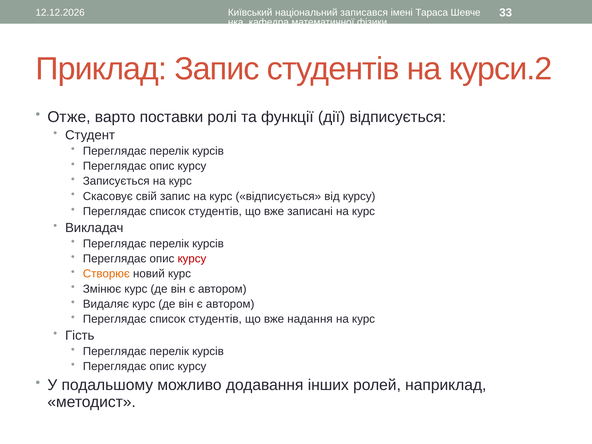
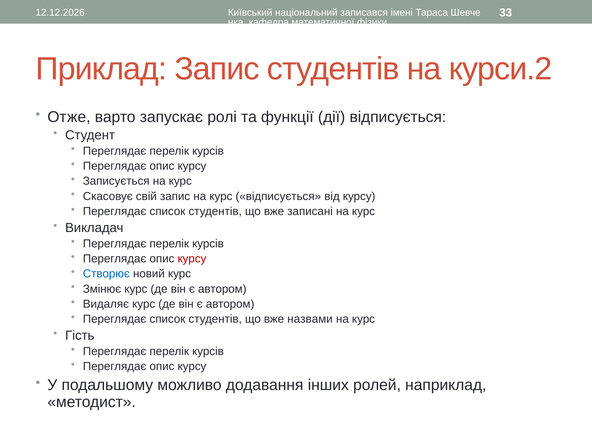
поставки: поставки -> запускає (171, 117)
Створює colour: orange -> blue (106, 274)
надання: надання -> назвами (310, 319)
